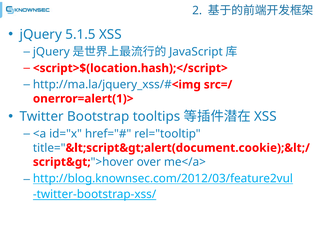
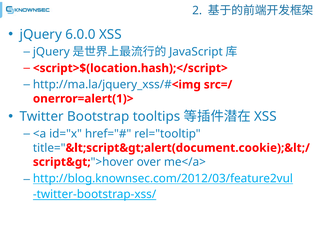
5.1.5: 5.1.5 -> 6.0.0 (80, 35)
